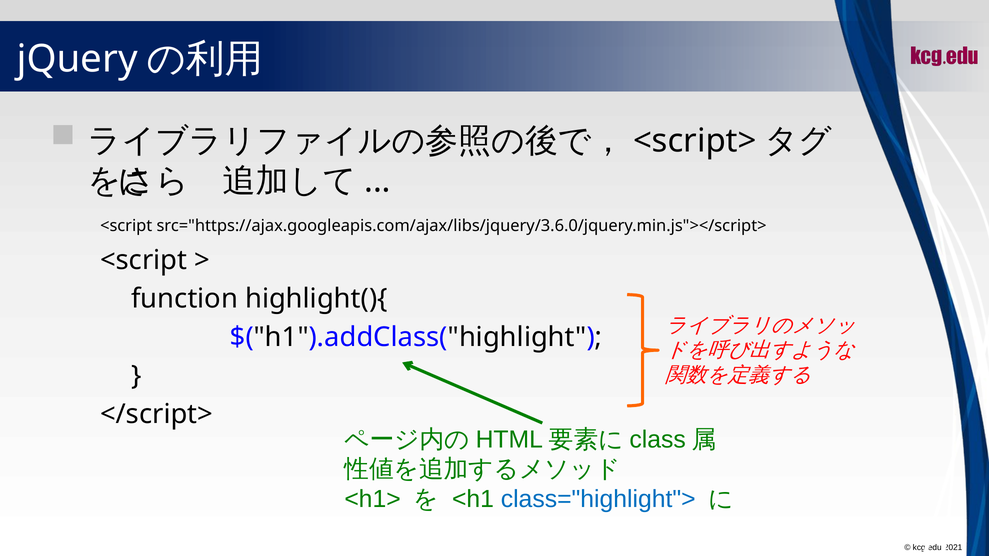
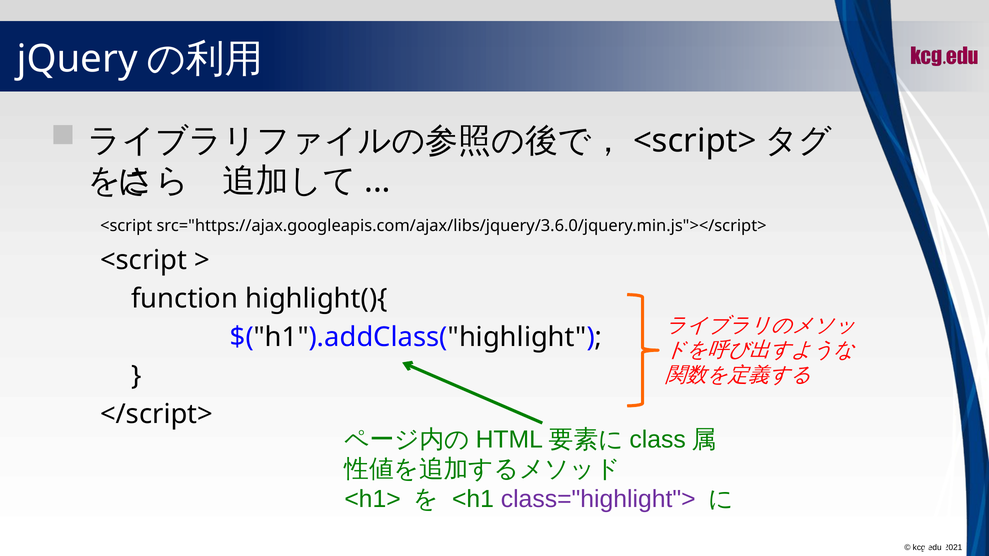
class="highlight"> colour: blue -> purple (598, 499)
